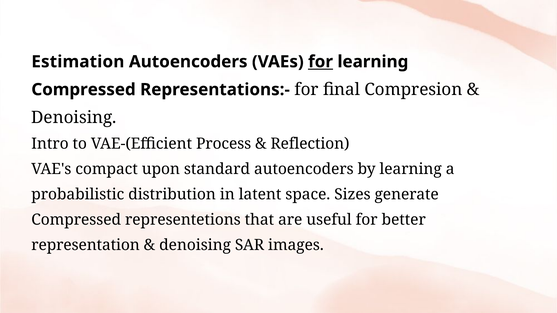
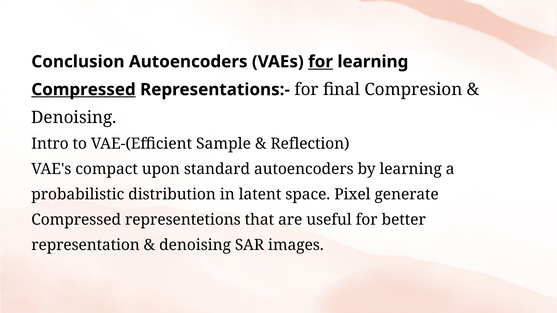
Estimation: Estimation -> Conclusion (78, 62)
Compressed underline: none -> present (84, 90)
Process: Process -> Sample (224, 144)
Sizes: Sizes -> Pixel (352, 195)
